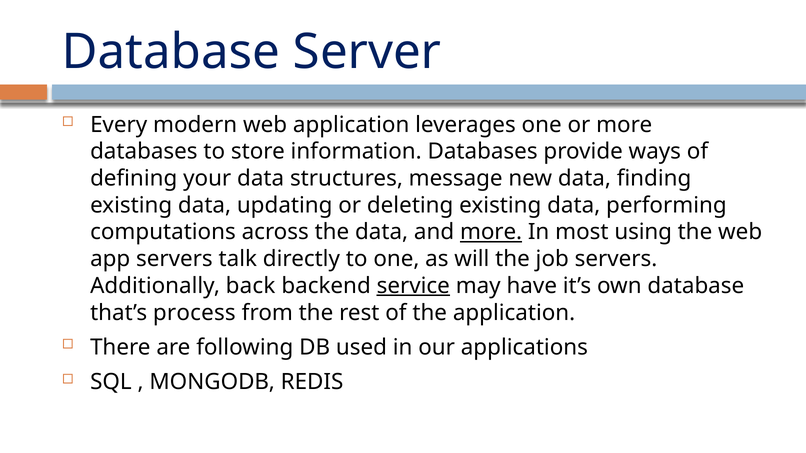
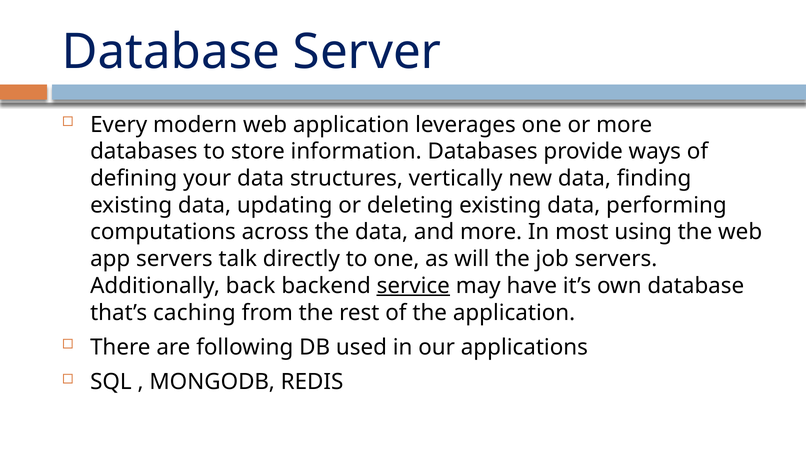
message: message -> vertically (456, 179)
more underline: present -> none (491, 232)
process: process -> caching (194, 313)
